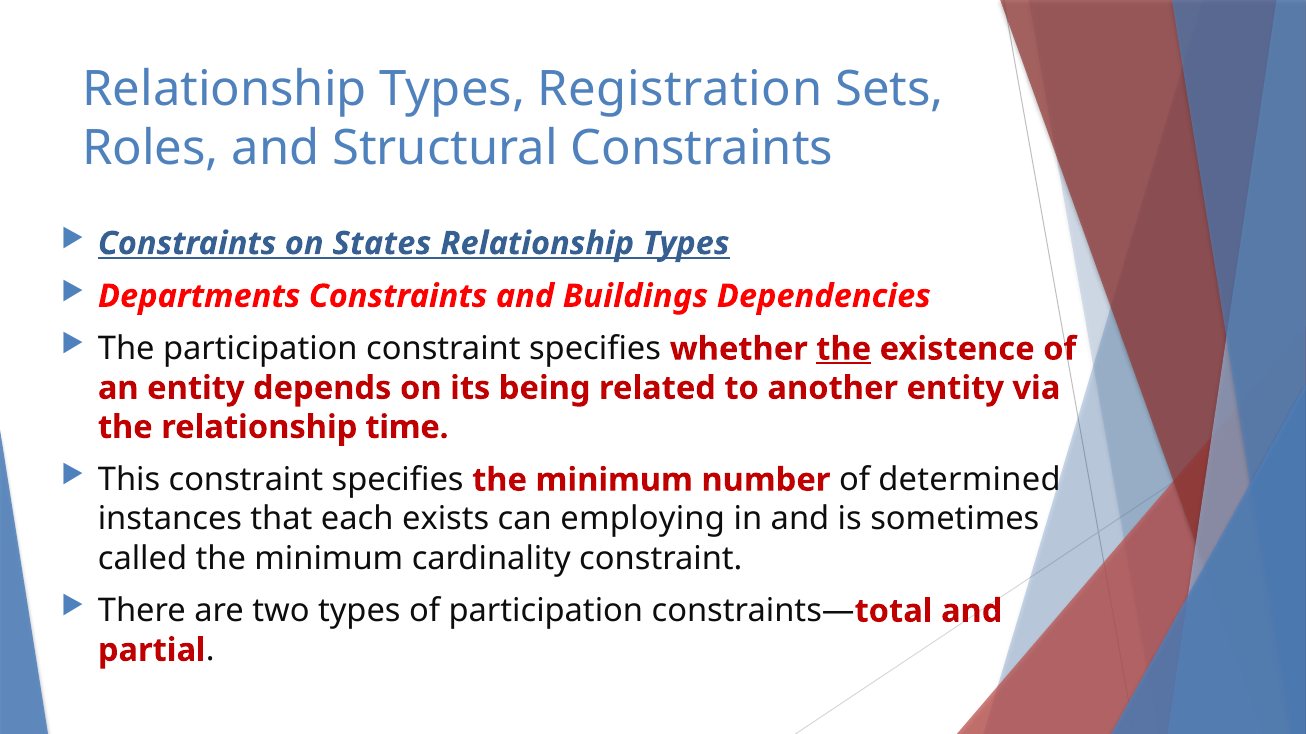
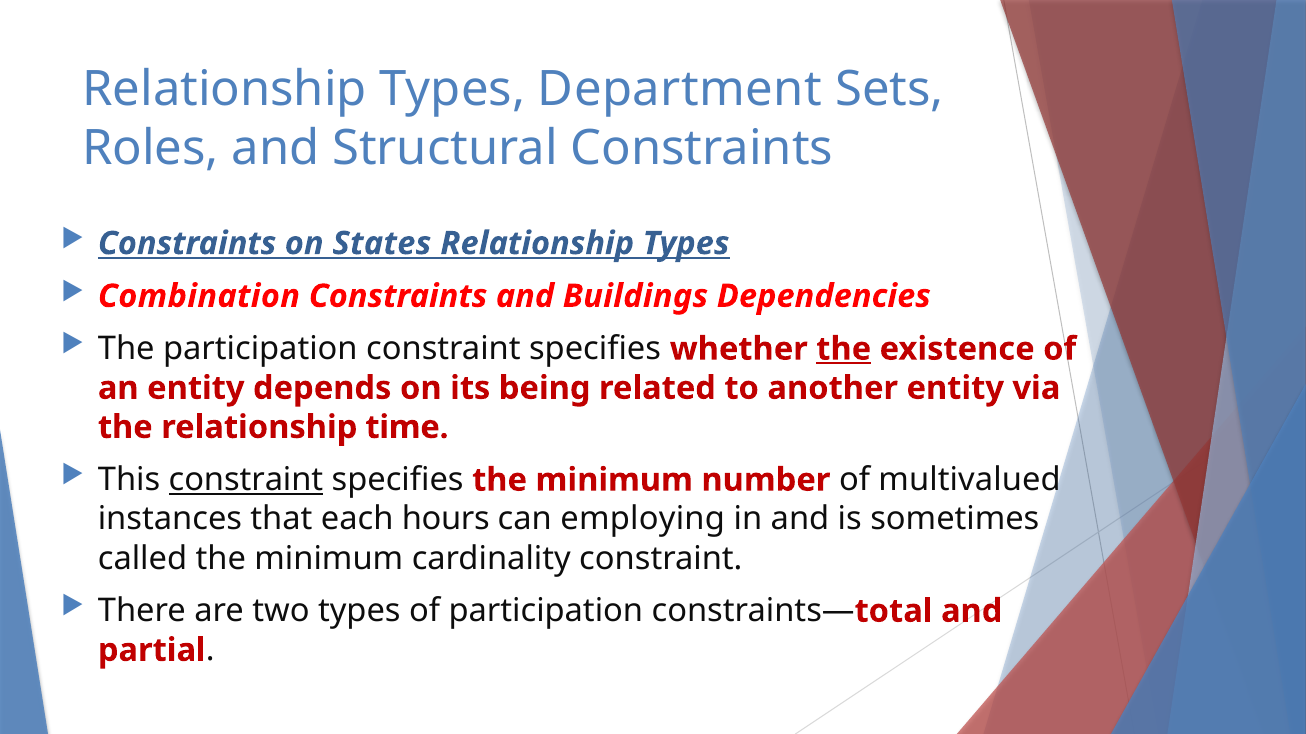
Registration: Registration -> Department (680, 89)
Departments: Departments -> Combination (199, 296)
constraint underline: none -> present (246, 480)
determined: determined -> multivalued (970, 480)
exists: exists -> hours (446, 520)
